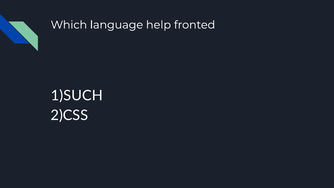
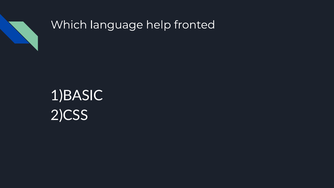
1)SUCH: 1)SUCH -> 1)BASIC (77, 95)
